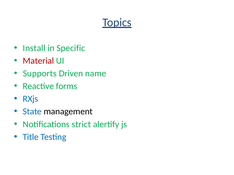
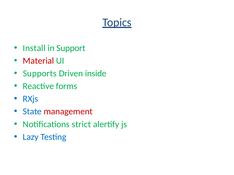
Specific: Specific -> Support (71, 48)
name: name -> inside (96, 74)
management colour: black -> red (68, 112)
Title: Title -> Lazy (31, 137)
